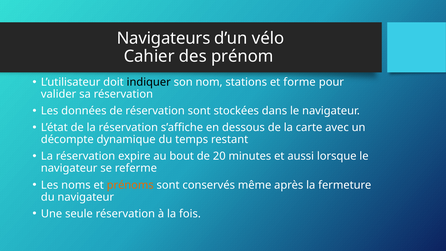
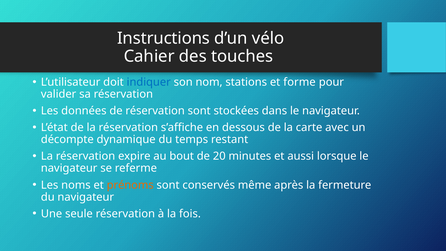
Navigateurs: Navigateurs -> Instructions (164, 38)
prénom: prénom -> touches (242, 56)
indiquer colour: black -> blue (149, 82)
